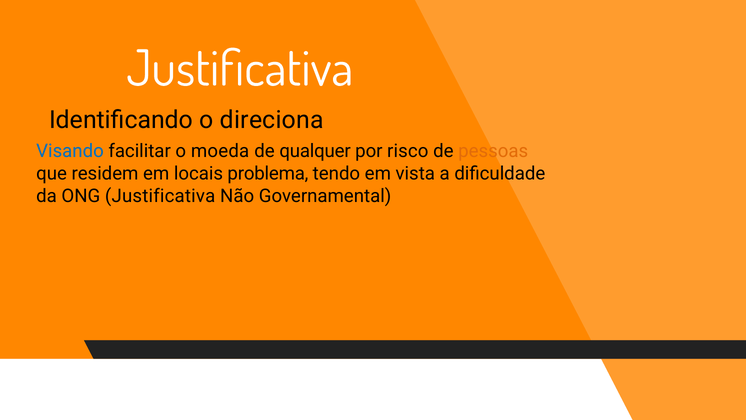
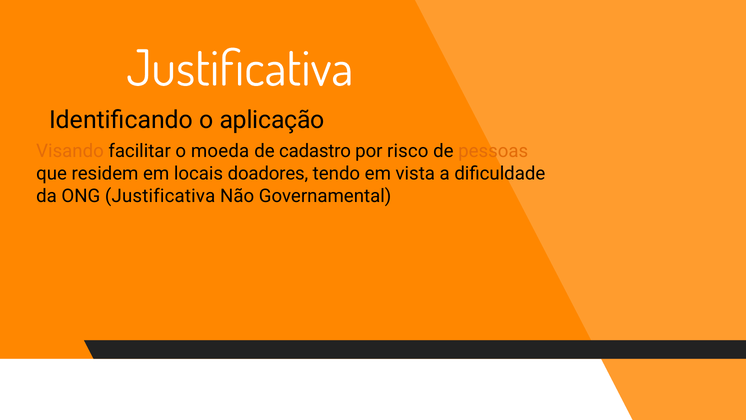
direciona: direciona -> aplicação (272, 120)
Visando colour: blue -> orange (70, 151)
qualquer: qualquer -> cadastro (315, 151)
problema: problema -> doadores (268, 173)
